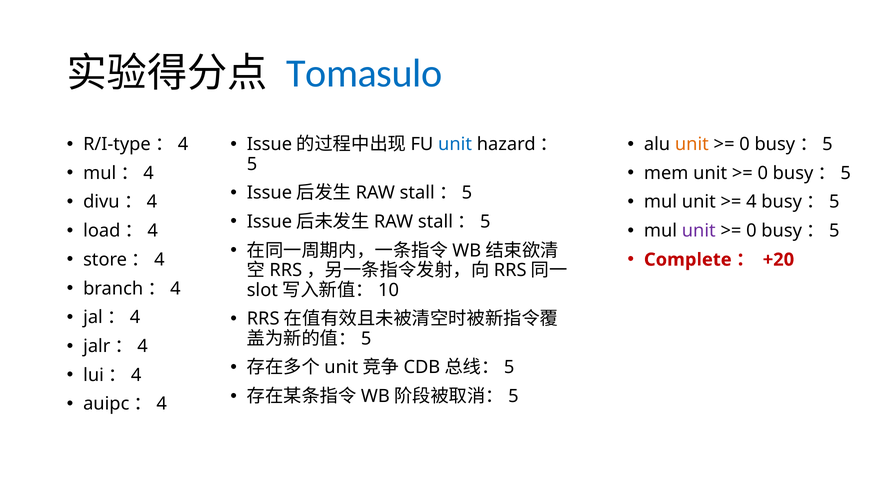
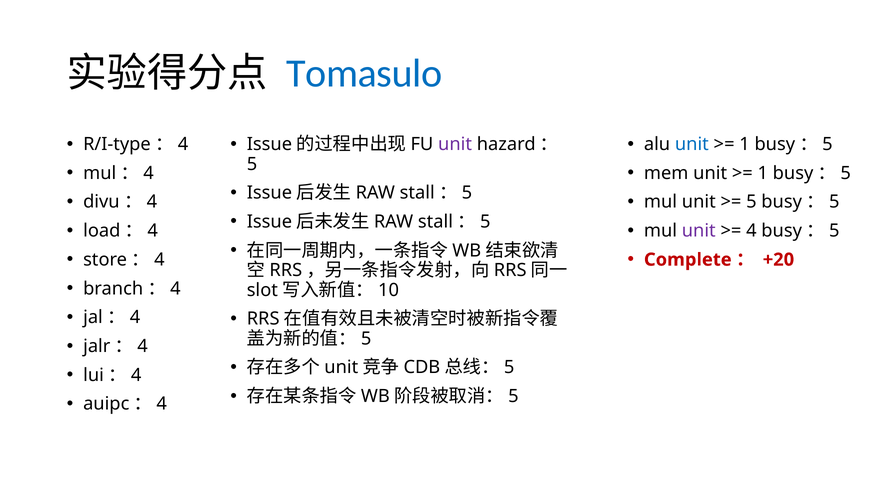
unit colour: blue -> purple (455, 144)
unit colour: orange -> blue (692, 144)
0: 0 -> 1 (745, 144)
0: 0 -> 1 (763, 173)
4: 4 -> 5 (751, 202)
0: 0 -> 4 (751, 231)
